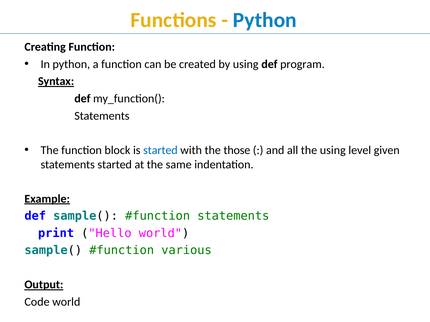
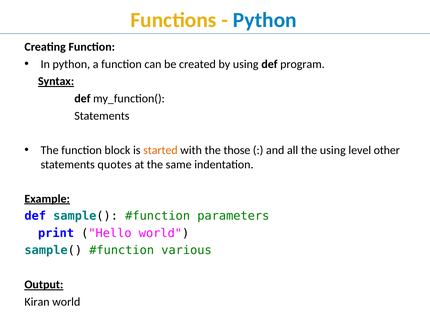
started colour: blue -> orange (160, 150)
given: given -> other (387, 150)
statements started: started -> quotes (115, 165)
statements: statements -> parameters (233, 216)
Code: Code -> Kiran (37, 302)
